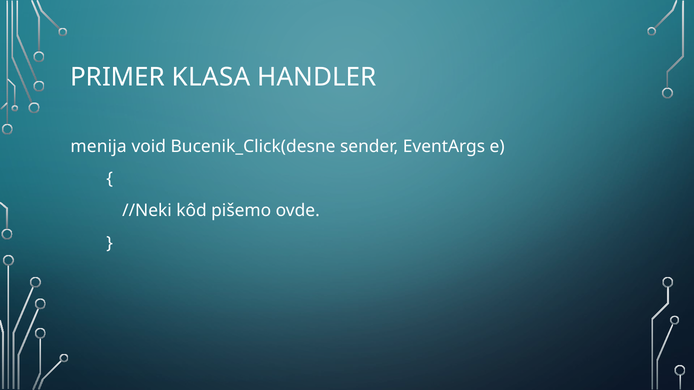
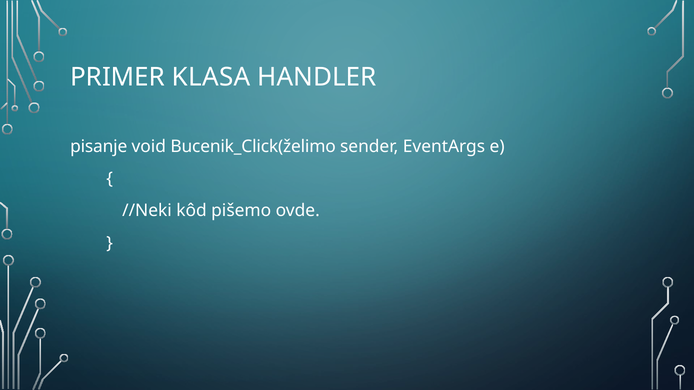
menija: menija -> pisanje (99, 146)
Bucenik_Click(desne: Bucenik_Click(desne -> Bucenik_Click(želimo (253, 146)
